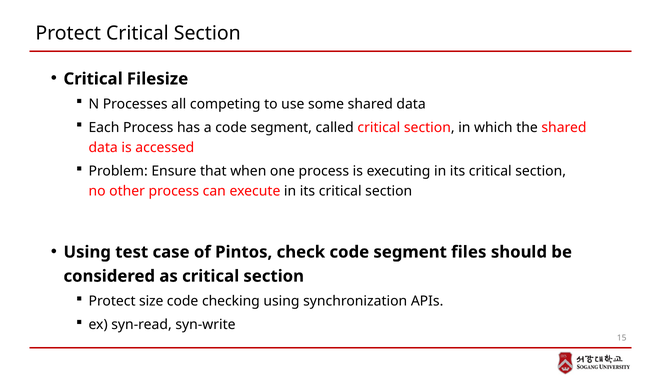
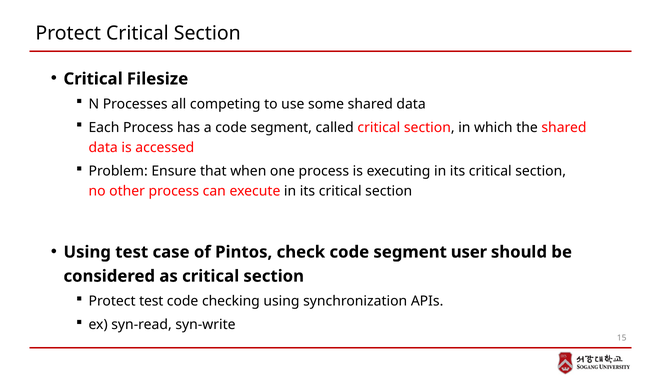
files: files -> user (469, 252)
Protect size: size -> test (151, 301)
